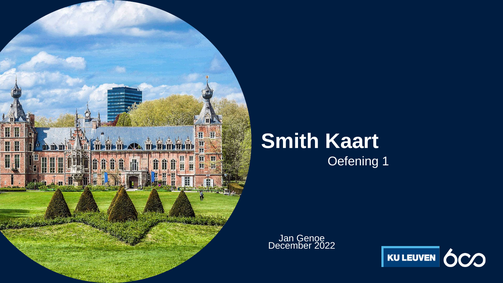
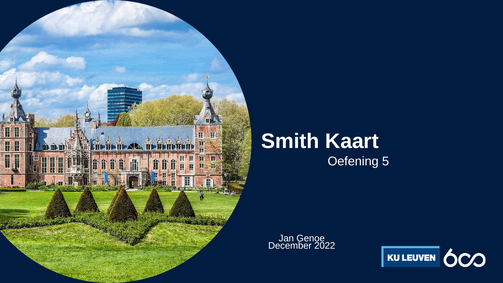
1: 1 -> 5 (386, 161)
